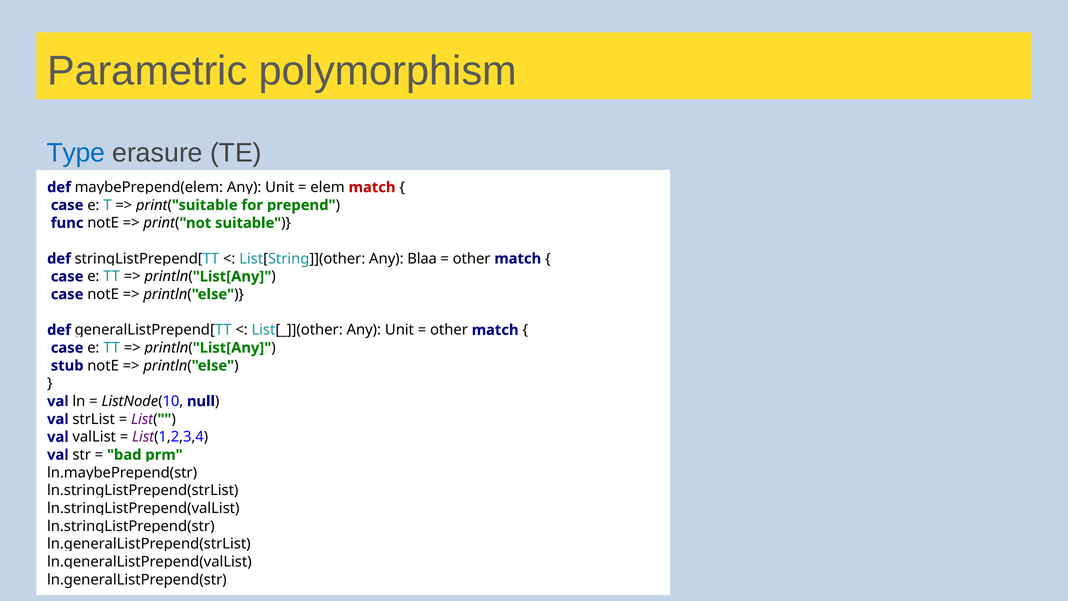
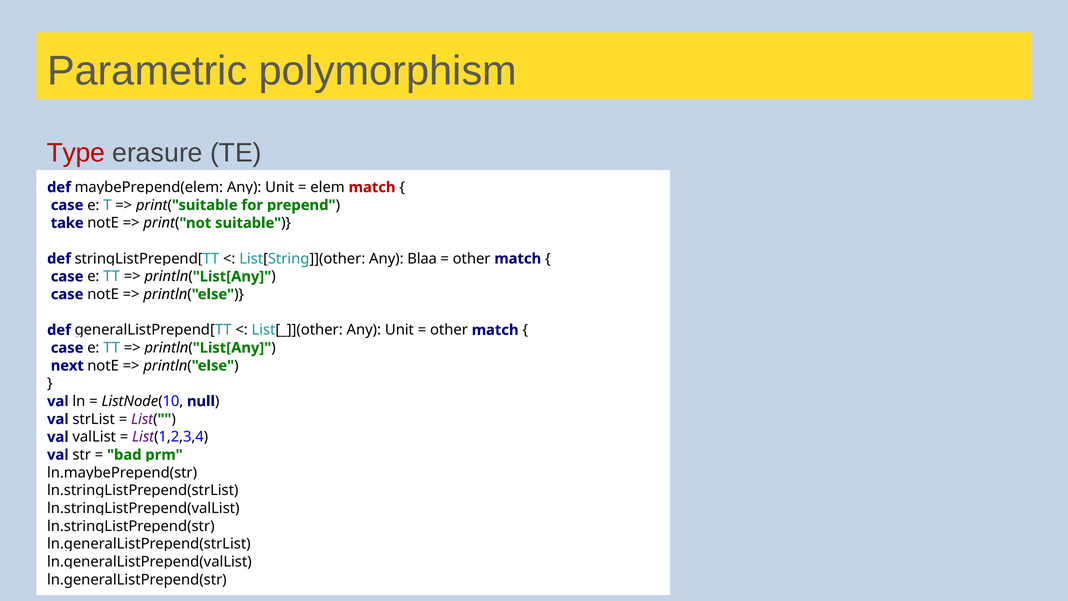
Type colour: blue -> red (76, 153)
func: func -> take (67, 223)
stub: stub -> next (67, 366)
